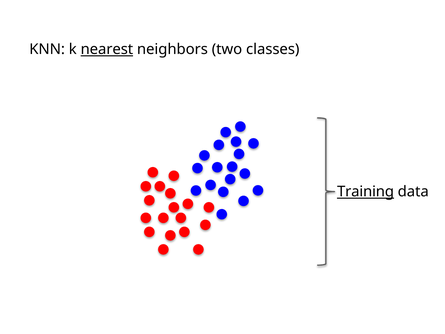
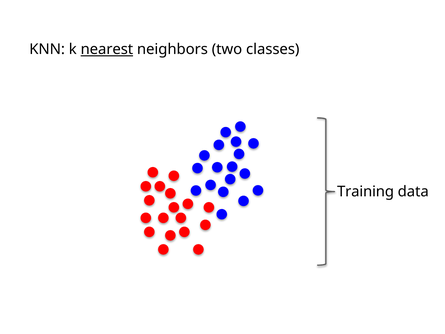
Training underline: present -> none (366, 192)
